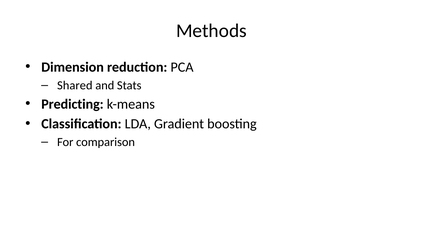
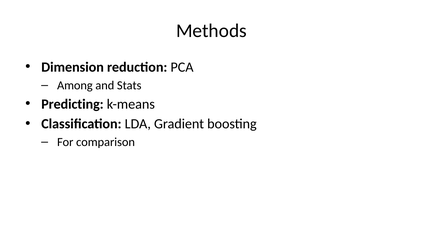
Shared: Shared -> Among (75, 85)
